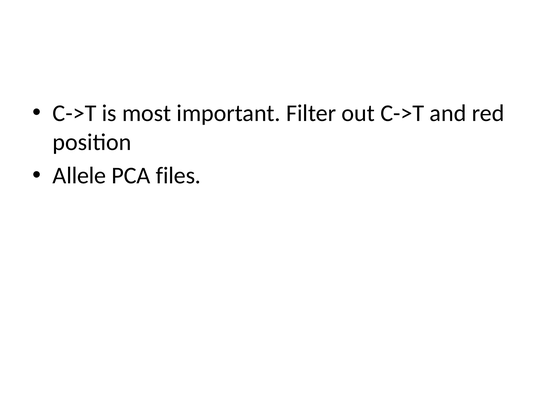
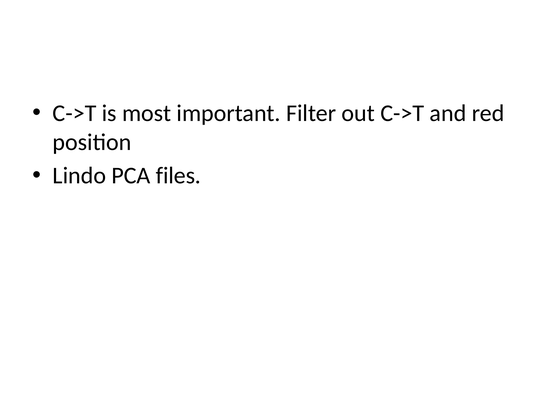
Allele: Allele -> Lindo (79, 176)
